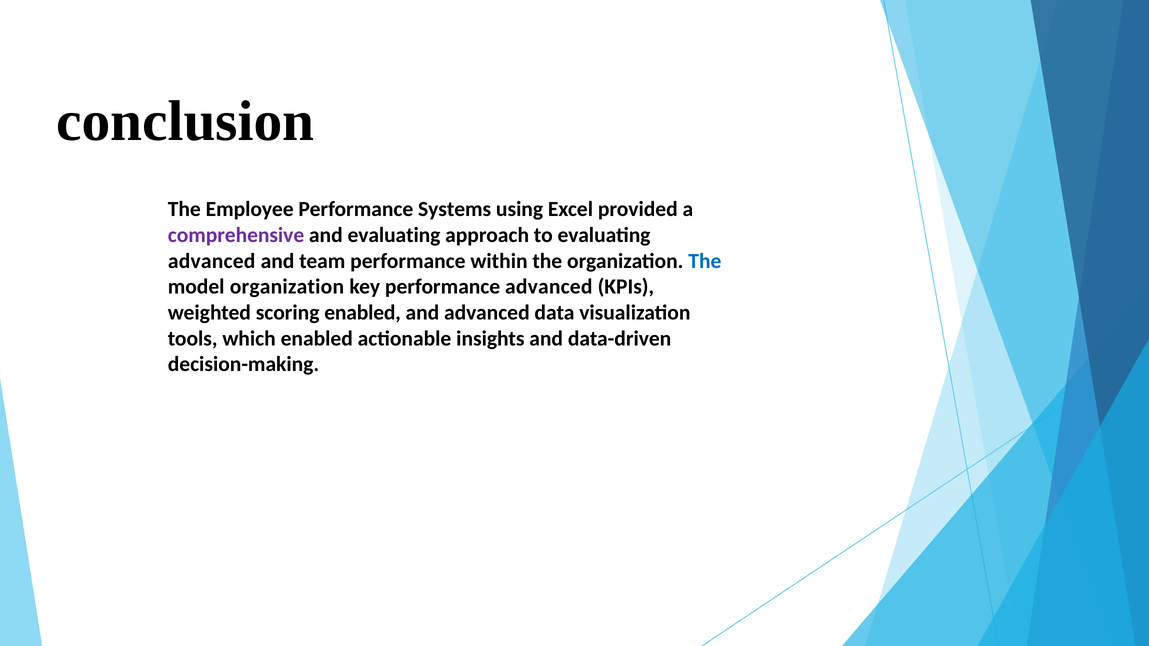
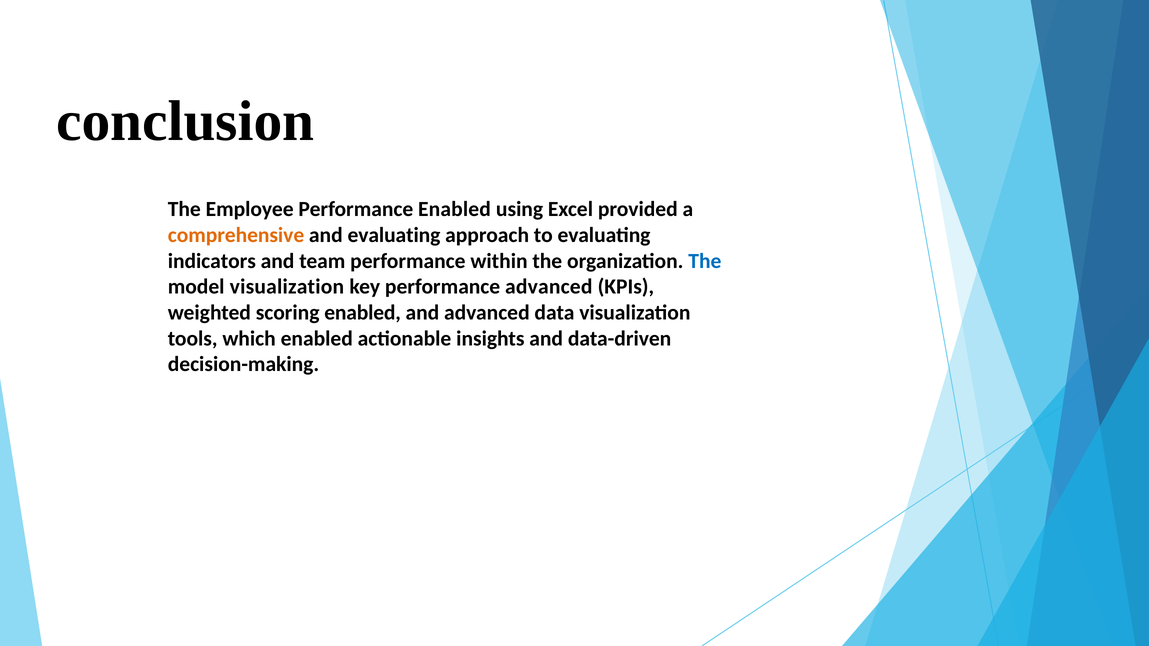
Performance Systems: Systems -> Enabled (455, 209)
comprehensive colour: purple -> orange (236, 235)
advanced: advanced -> indicators (212, 261)
model organization: organization -> visualization (287, 287)
